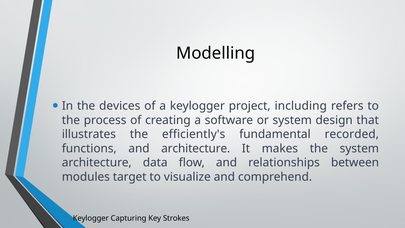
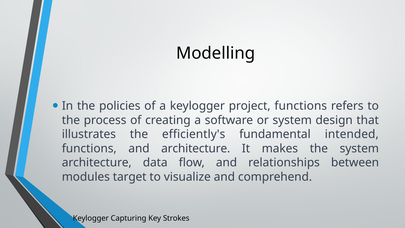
devices: devices -> policies (120, 106)
project including: including -> functions (301, 106)
recorded: recorded -> intended (352, 134)
